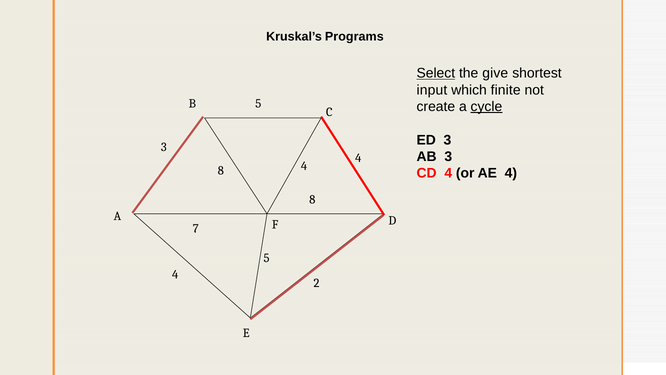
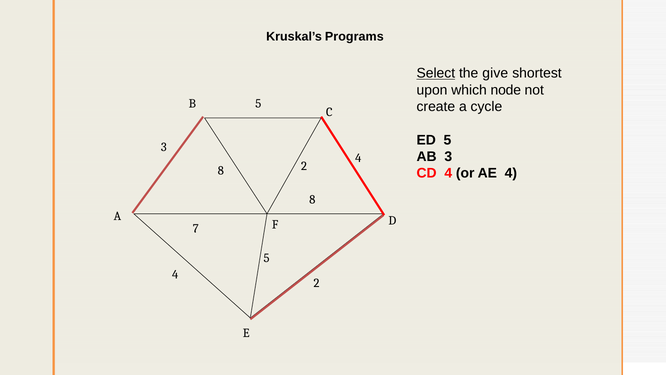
input: input -> upon (432, 90)
finite: finite -> node (506, 90)
cycle underline: present -> none (486, 107)
ED 3: 3 -> 5 (447, 140)
8 4: 4 -> 2 (304, 166)
